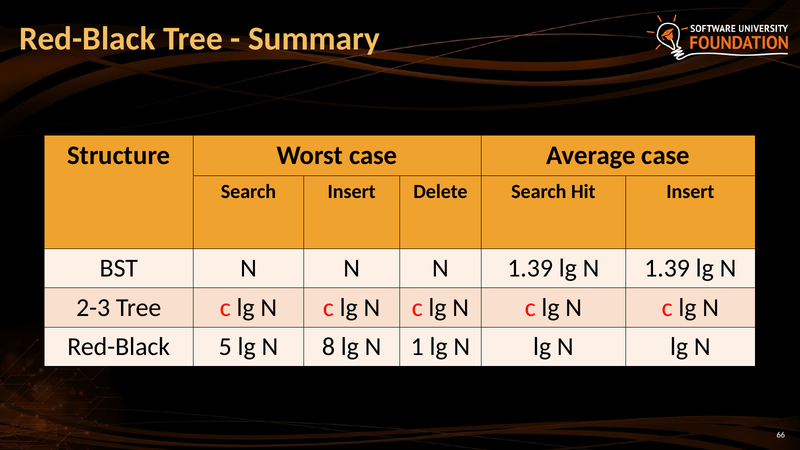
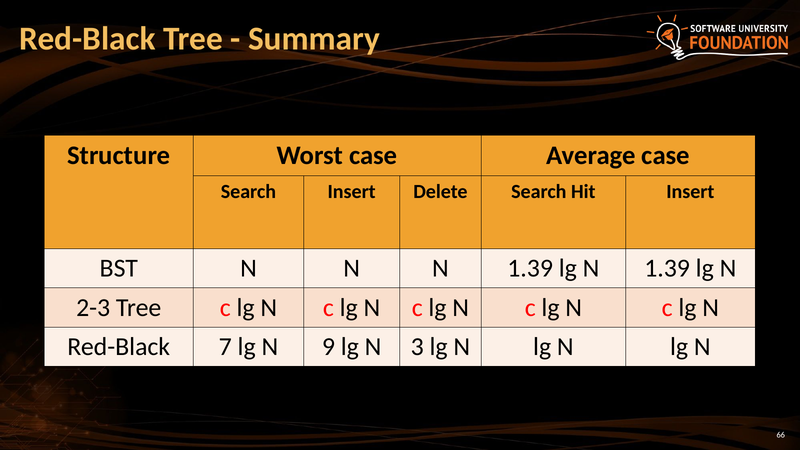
5: 5 -> 7 (225, 347)
8: 8 -> 9 (328, 347)
1: 1 -> 3 (417, 347)
